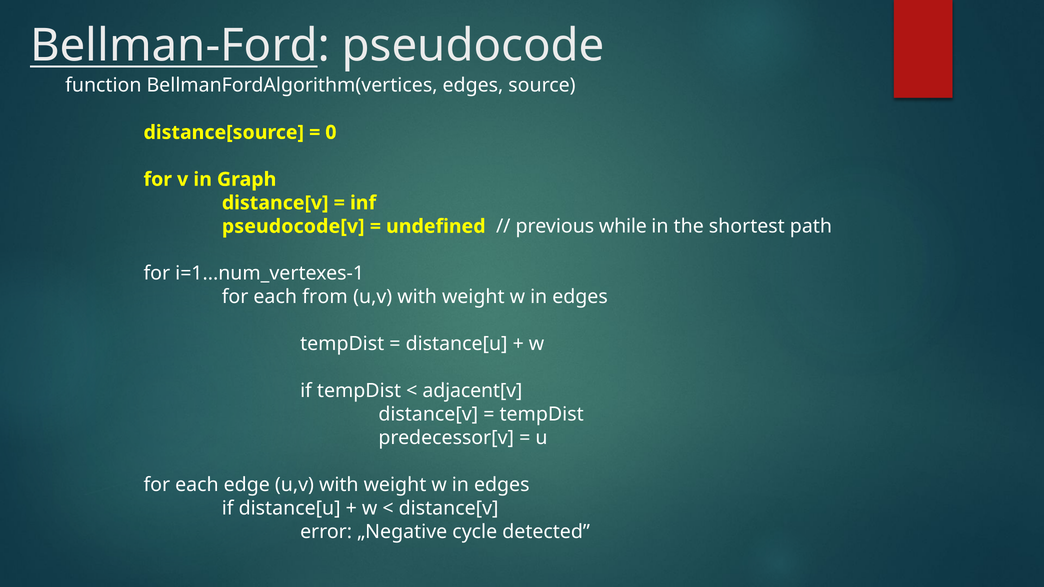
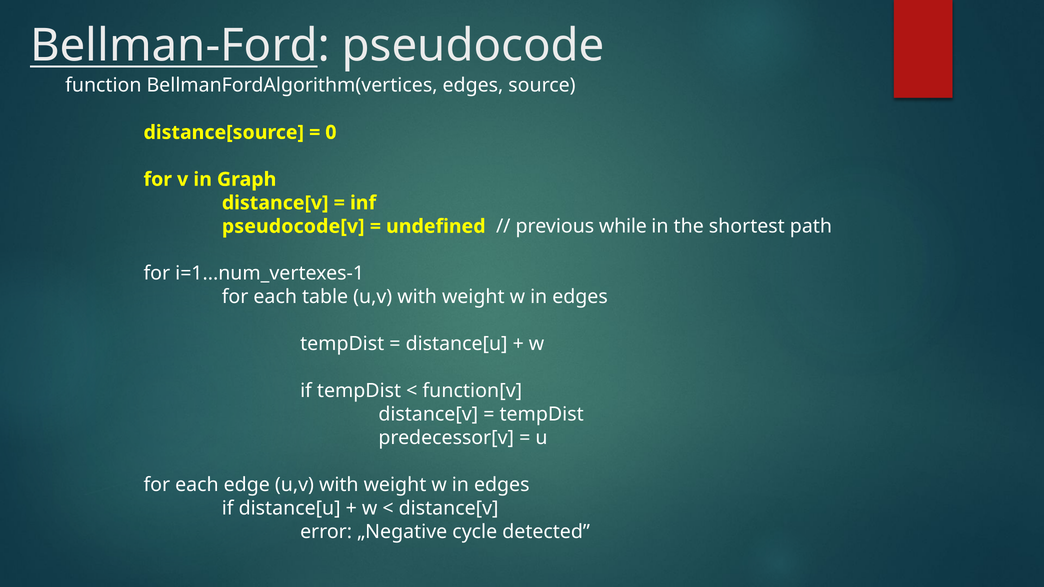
from: from -> table (325, 297)
adjacent[v: adjacent[v -> function[v (472, 391)
